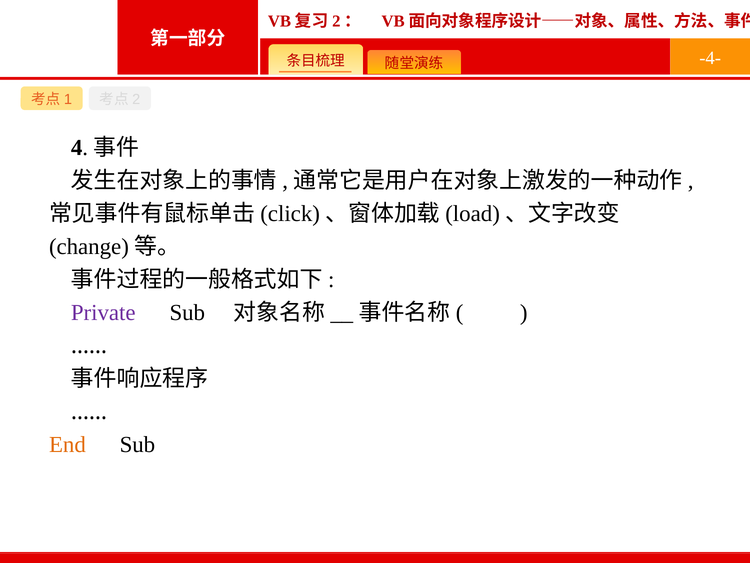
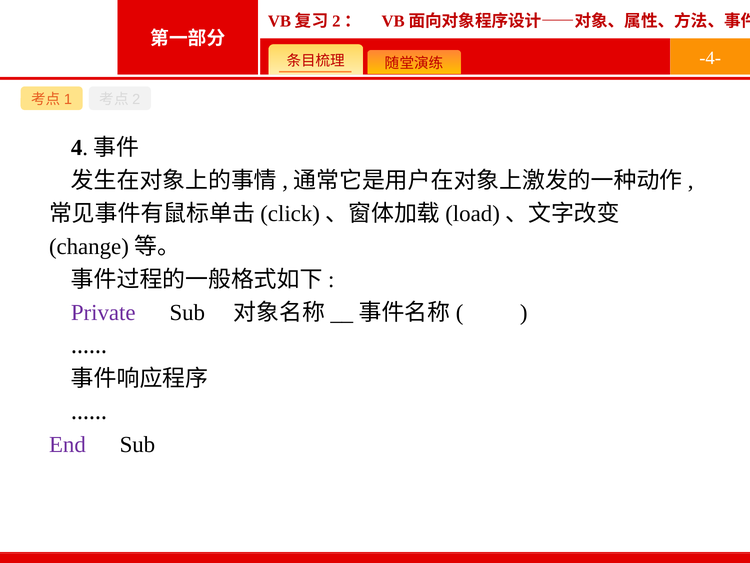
End colour: orange -> purple (67, 444)
